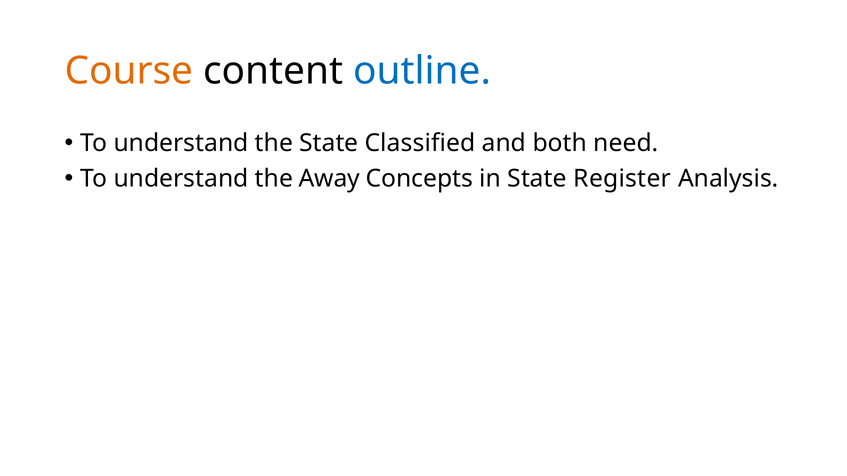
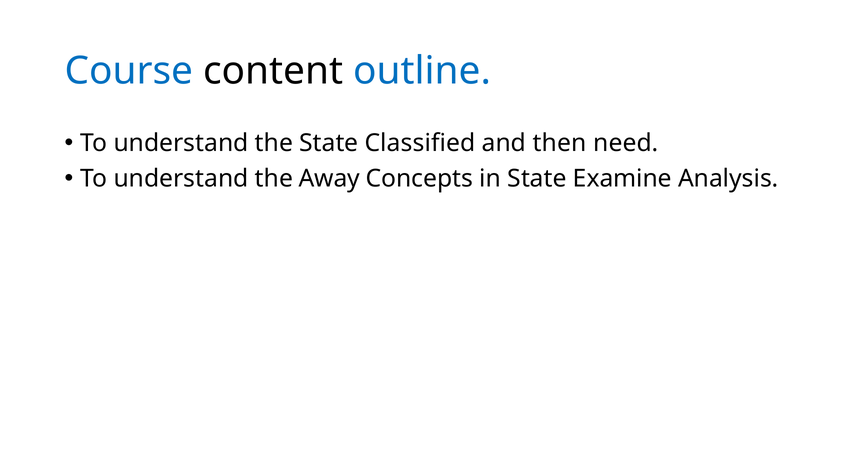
Course colour: orange -> blue (129, 71)
both: both -> then (560, 143)
Register: Register -> Examine (622, 179)
